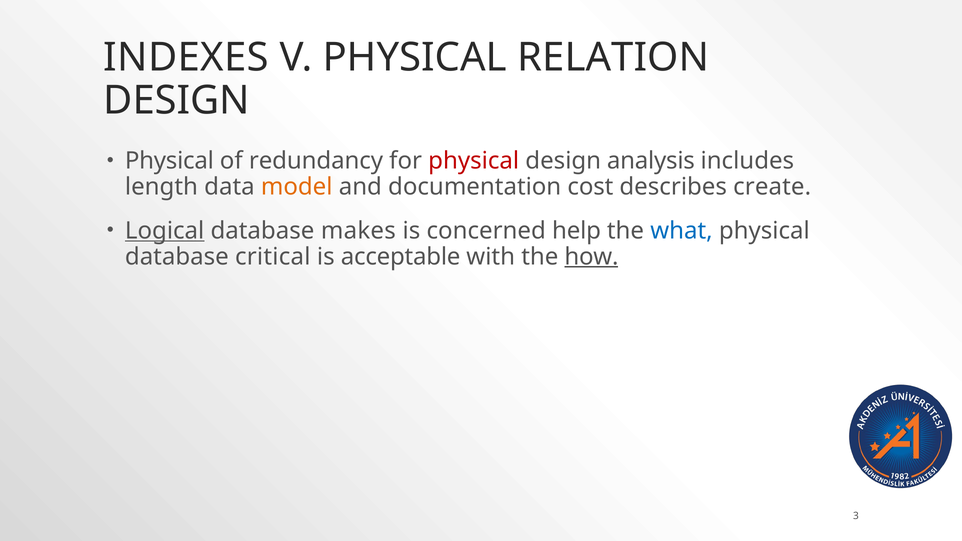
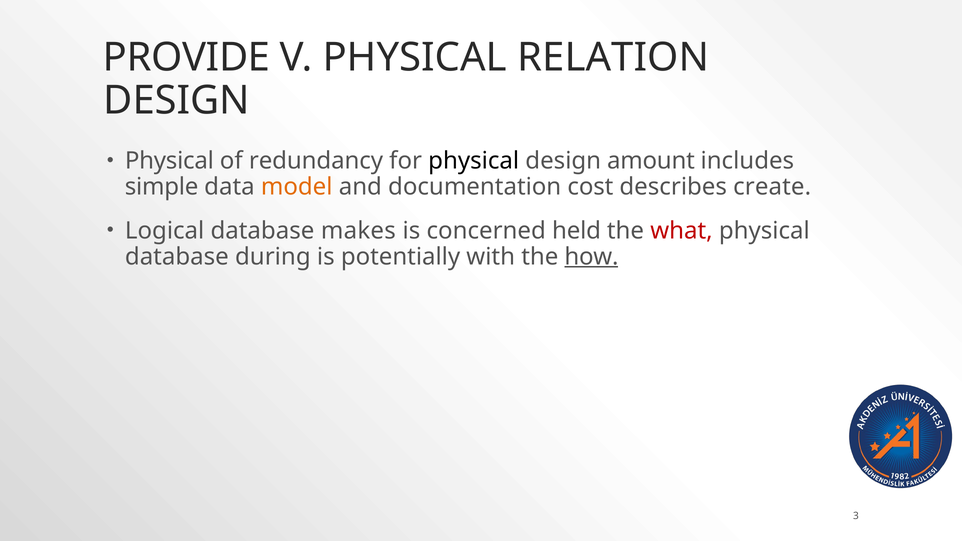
INDEXES: INDEXES -> PROVIDE (187, 57)
physical colour: red -> black (474, 161)
analysis: analysis -> amount (651, 161)
length: length -> simple (162, 187)
Logical underline: present -> none (165, 231)
help: help -> held (577, 231)
what colour: blue -> red (681, 231)
critical: critical -> during (273, 257)
acceptable: acceptable -> potentially (401, 257)
